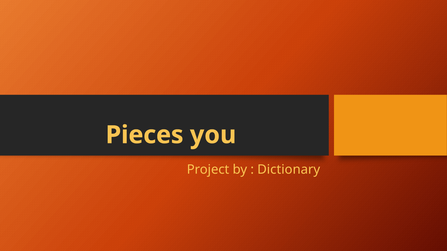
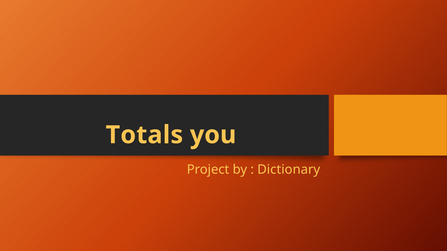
Pieces: Pieces -> Totals (144, 135)
